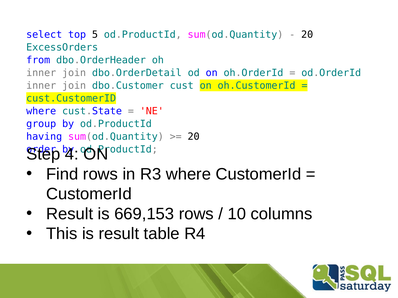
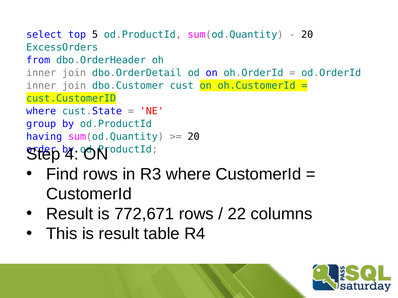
669,153: 669,153 -> 772,671 (144, 214)
10: 10 -> 22 (237, 214)
